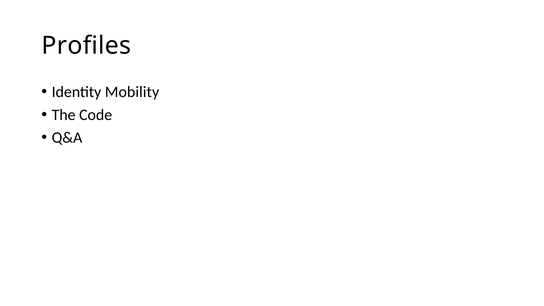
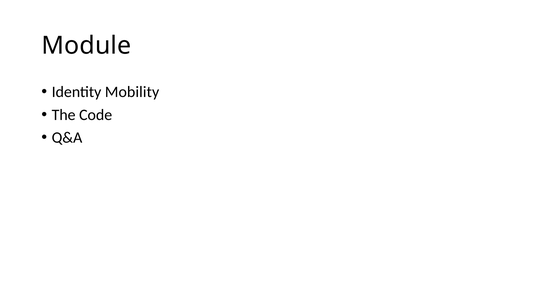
Profiles: Profiles -> Module (86, 46)
